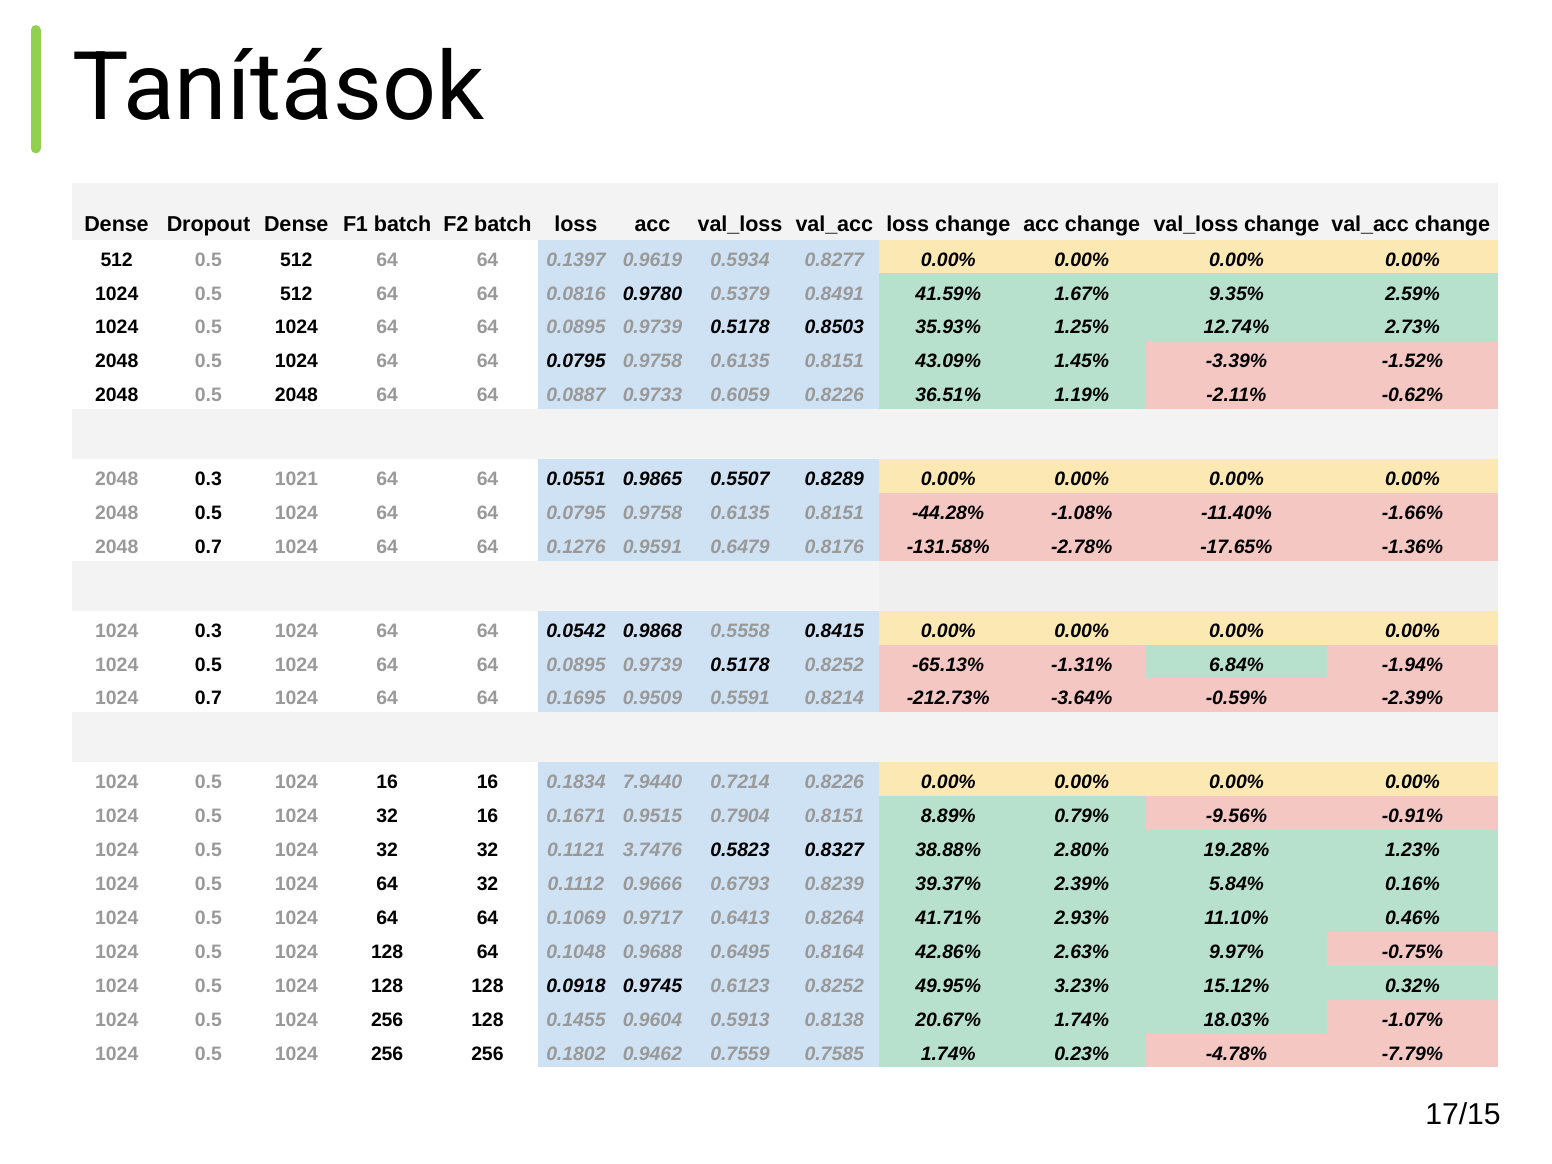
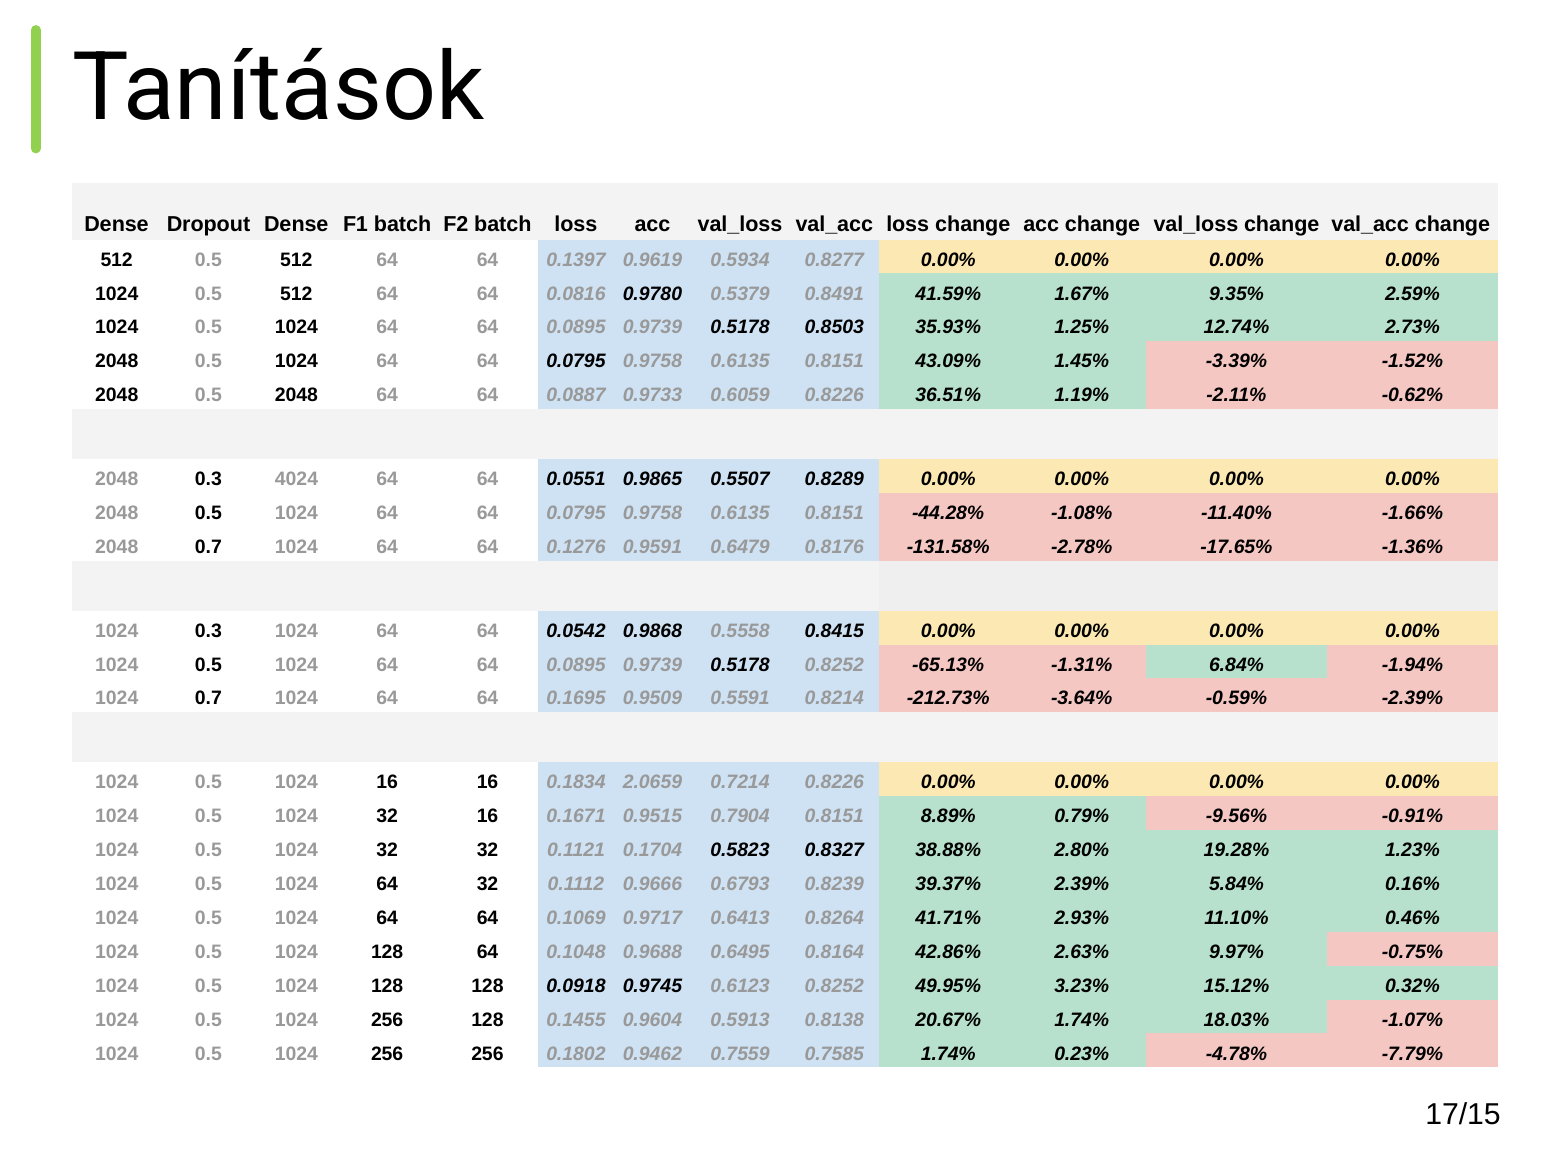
1021: 1021 -> 4024 (296, 479)
7.9440: 7.9440 -> 2.0659 (652, 782)
3.7476: 3.7476 -> 0.1704 (652, 850)
